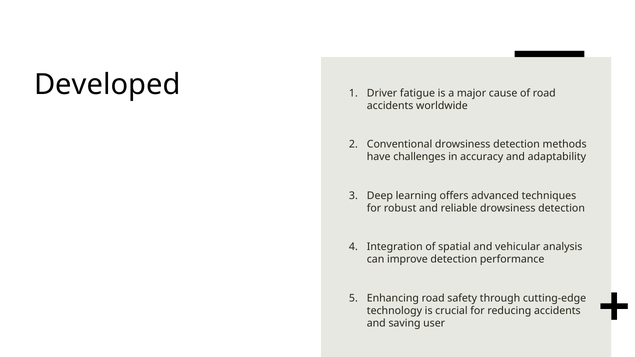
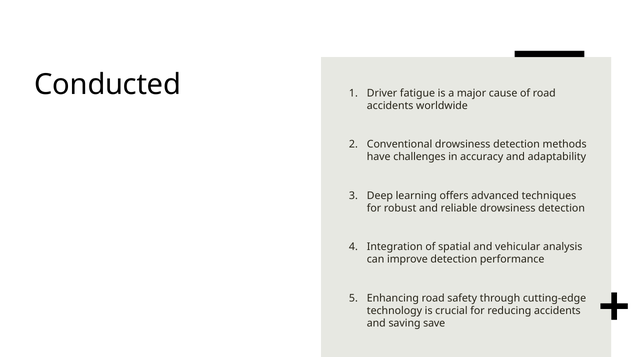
Developed: Developed -> Conducted (108, 85)
user: user -> save (434, 324)
